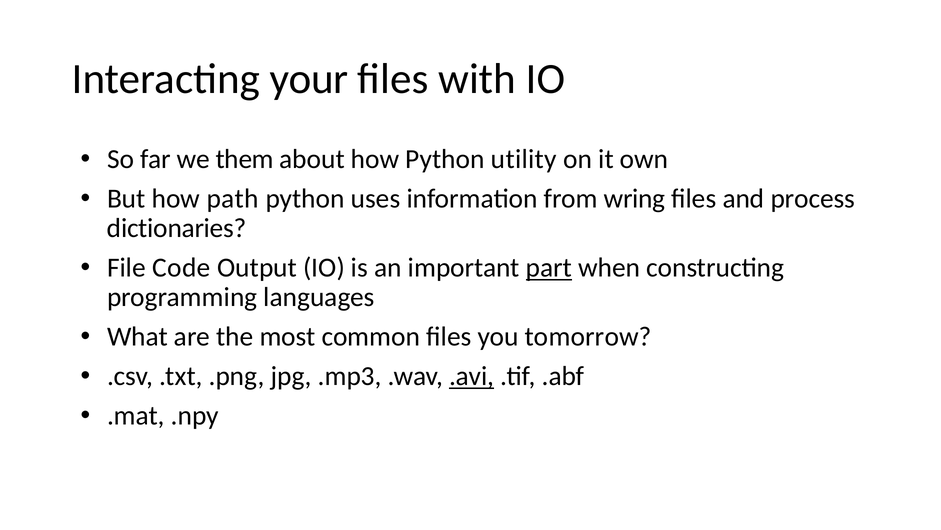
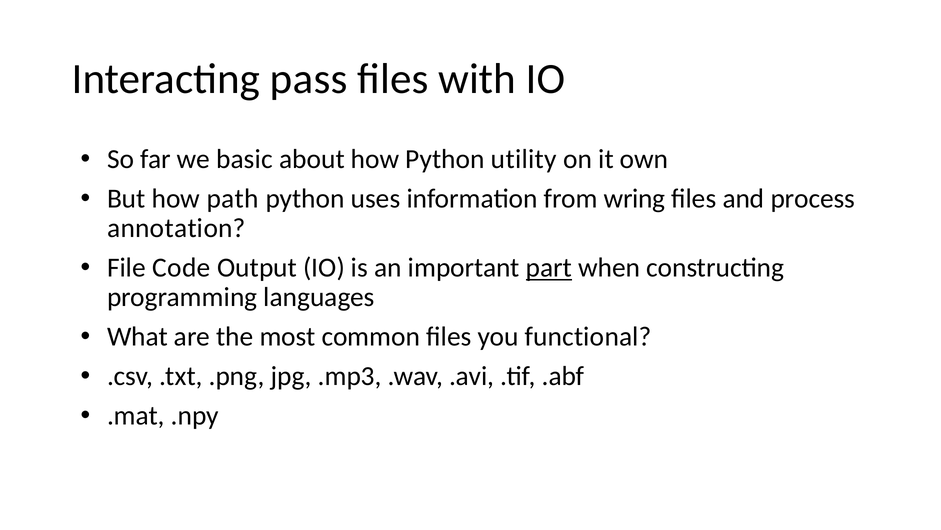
your: your -> pass (309, 79)
them: them -> basic (245, 159)
dictionaries: dictionaries -> annotation (176, 228)
tomorrow: tomorrow -> functional (588, 336)
.avi underline: present -> none (472, 376)
